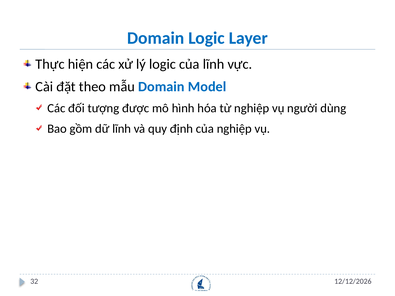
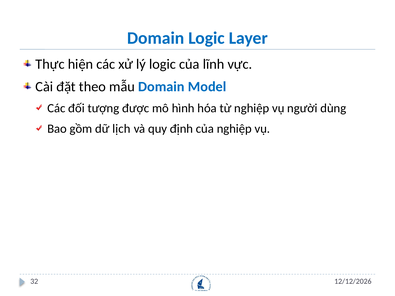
dữ lĩnh: lĩnh -> lịch (122, 129)
